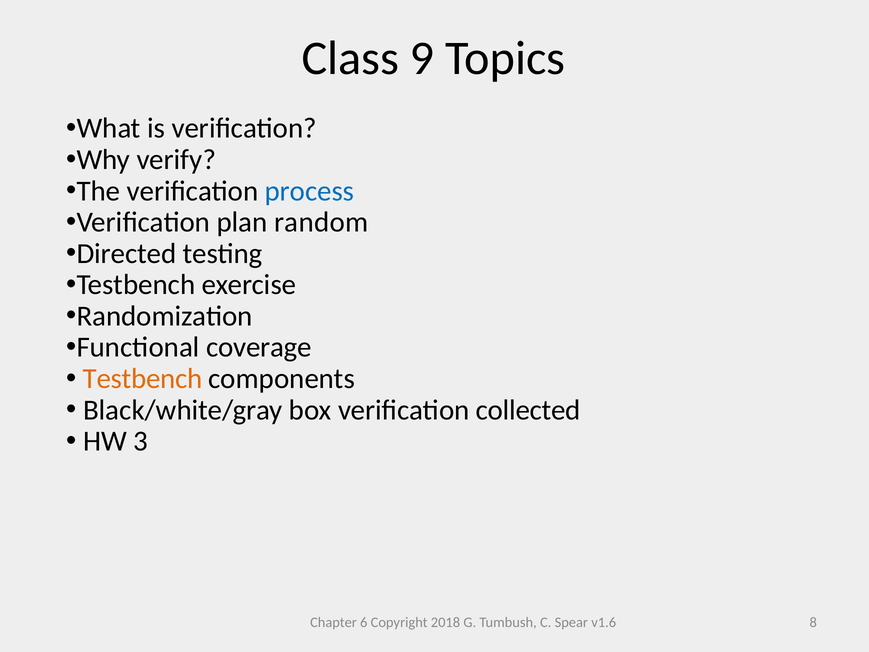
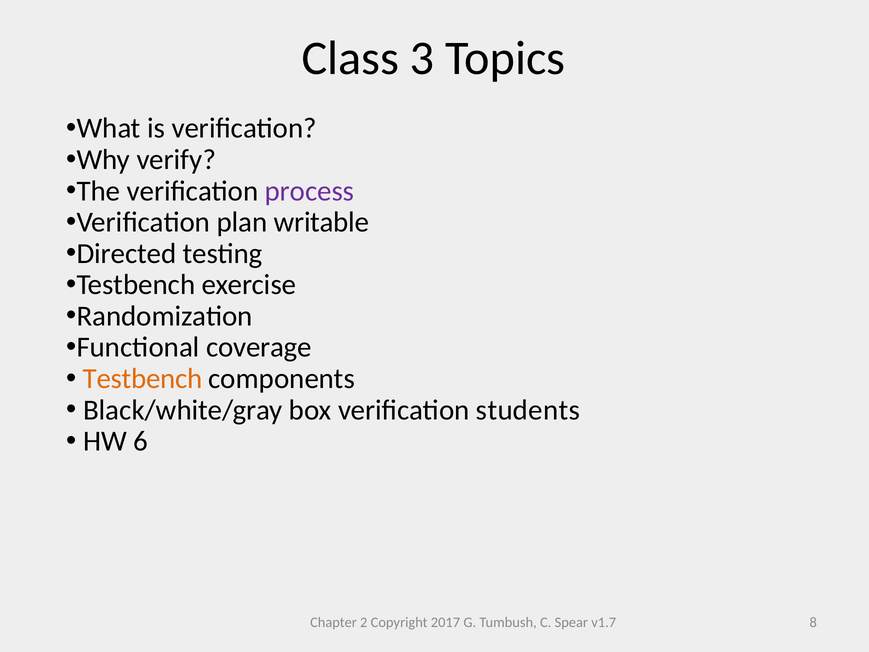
9: 9 -> 3 (422, 58)
process colour: blue -> purple (310, 191)
random: random -> writable (322, 222)
collected: collected -> students (528, 410)
3: 3 -> 6 (141, 441)
6: 6 -> 2 (364, 622)
2018: 2018 -> 2017 (445, 622)
v1.6: v1.6 -> v1.7 (604, 622)
